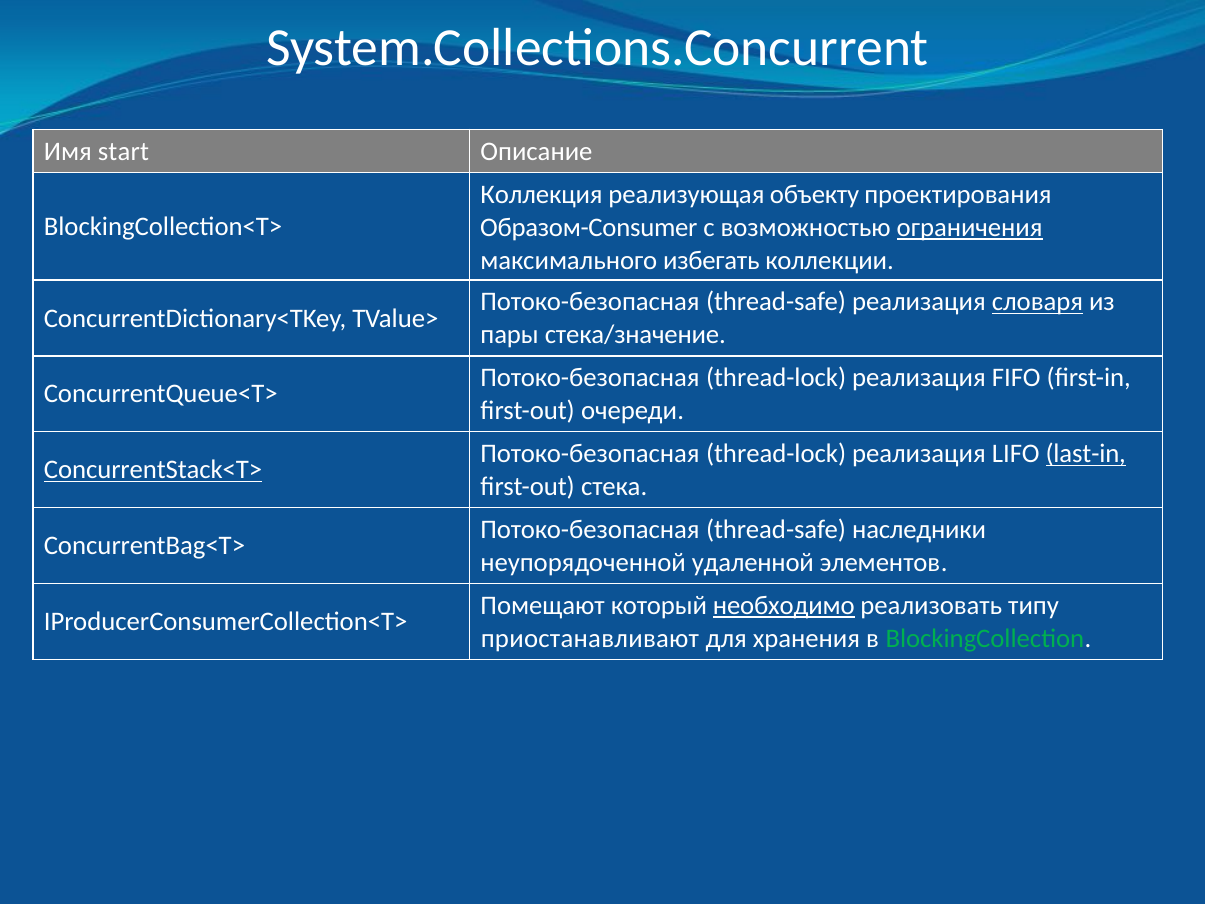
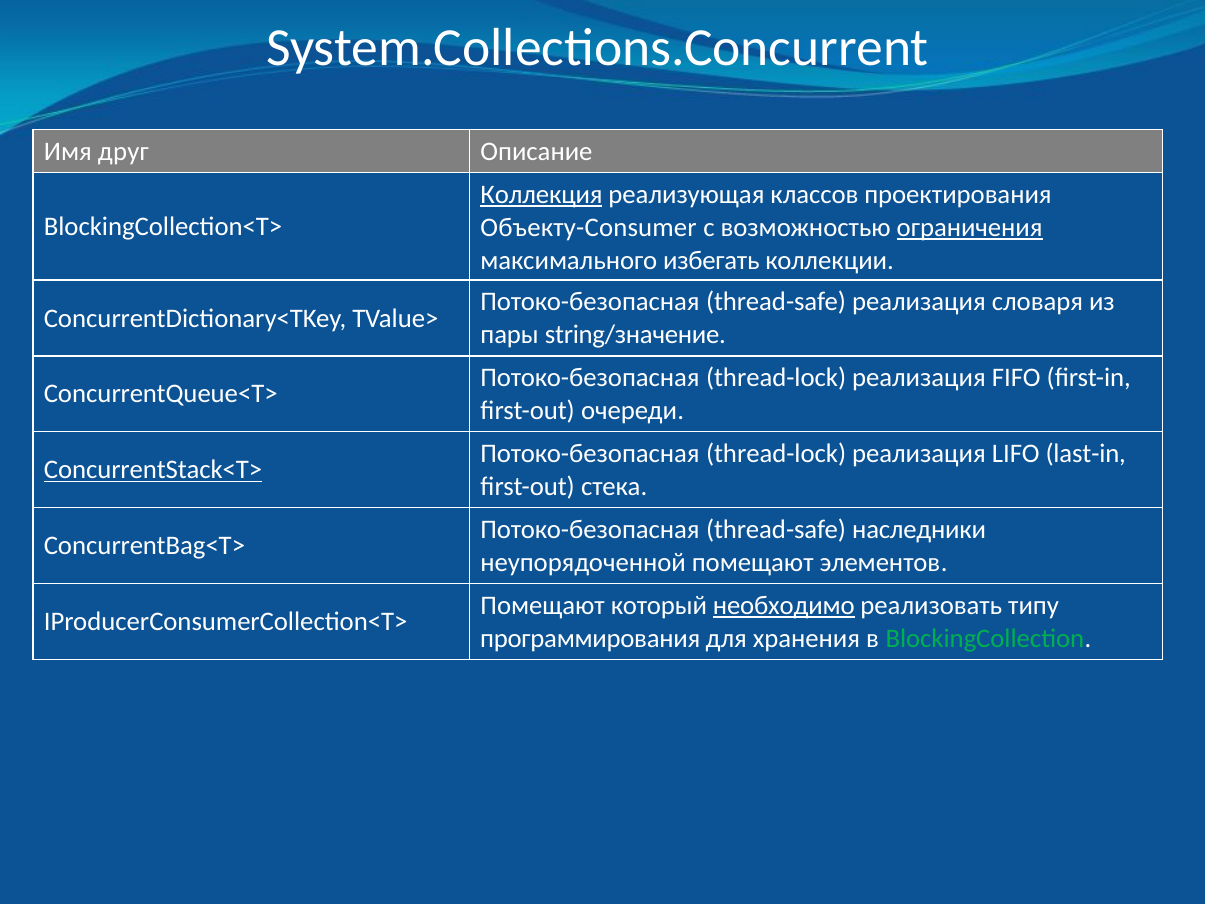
start: start -> друг (123, 151)
Коллекция underline: none -> present (542, 195)
объекту: объекту -> классов (814, 195)
Образом-Consumer: Образом-Consumer -> Объекту-Consumer (589, 227)
словаря underline: present -> none (1037, 302)
стека/значение: стека/значение -> string/значение (635, 335)
last-in underline: present -> none (1086, 454)
неупорядоченной удаленной: удаленной -> помещают (753, 562)
приостанавливают: приостанавливают -> программирования (590, 638)
